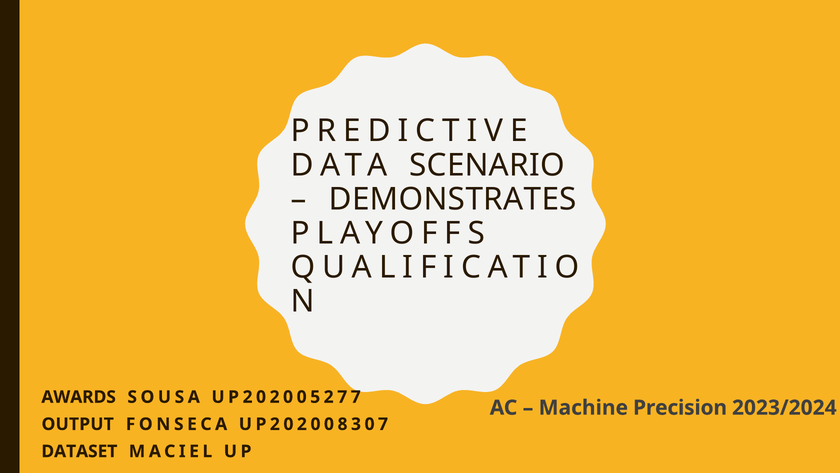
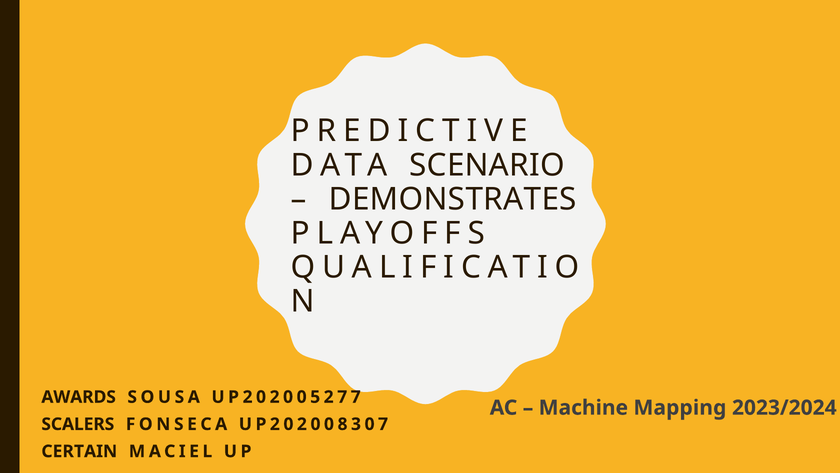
Precision: Precision -> Mapping (680, 407)
OUTPUT: OUTPUT -> SCALERS (78, 424)
DATASET: DATASET -> CERTAIN (79, 451)
